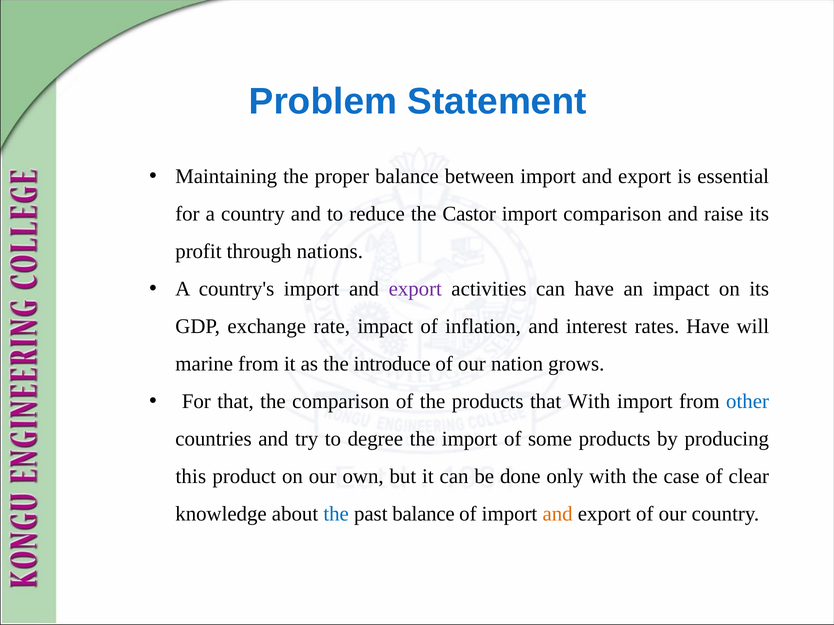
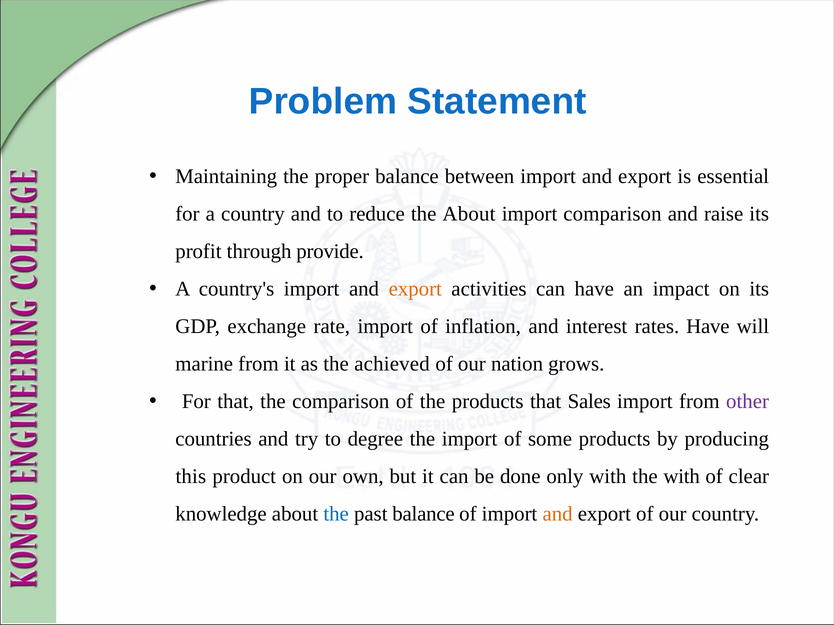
the Castor: Castor -> About (469, 214)
nations: nations -> provide (330, 251)
export colour: purple -> orange (415, 289)
rate impact: impact -> import (385, 327)
introduce: introduce -> achieved (392, 364)
that With: With -> Sales (589, 402)
other colour: blue -> purple (748, 402)
the case: case -> with (682, 477)
